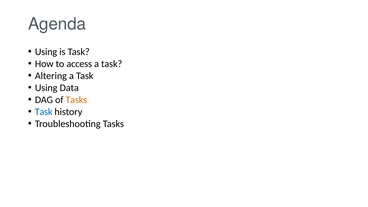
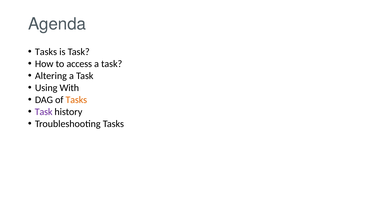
Using: Using -> Tasks (46, 52)
Data: Data -> With (69, 88)
Task colour: blue -> purple (44, 112)
